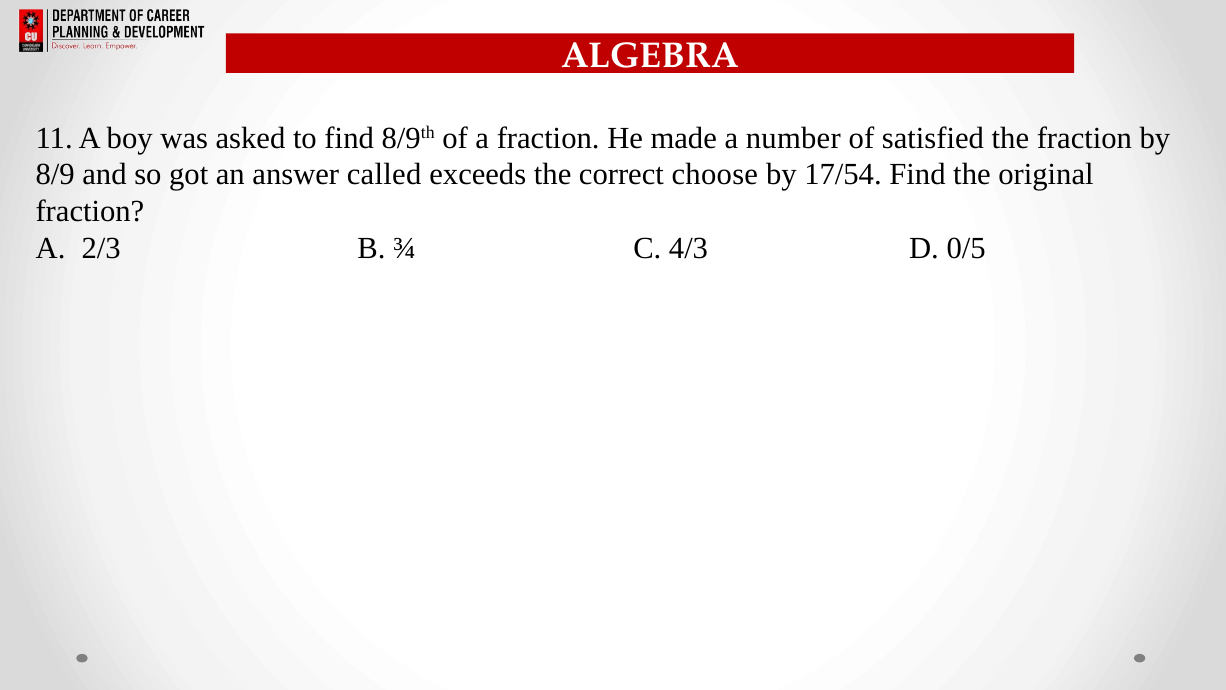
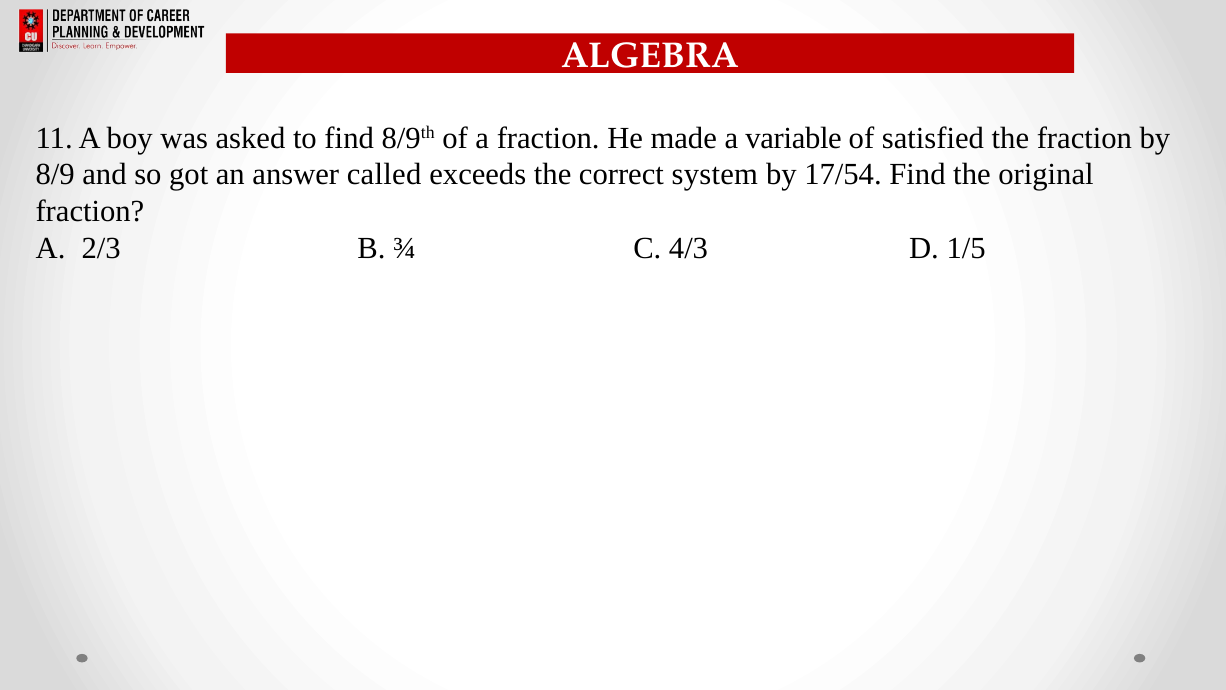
number: number -> variable (794, 138)
choose: choose -> system (715, 175)
0/5: 0/5 -> 1/5 (966, 248)
